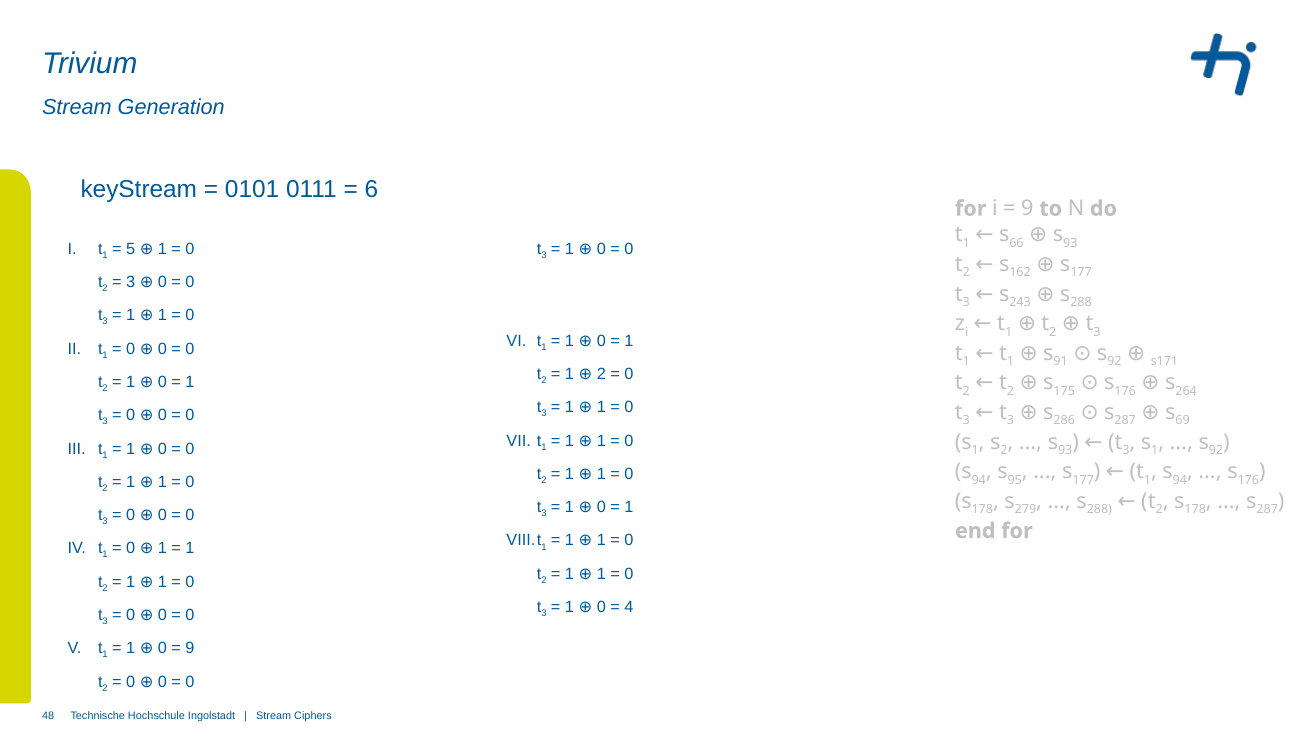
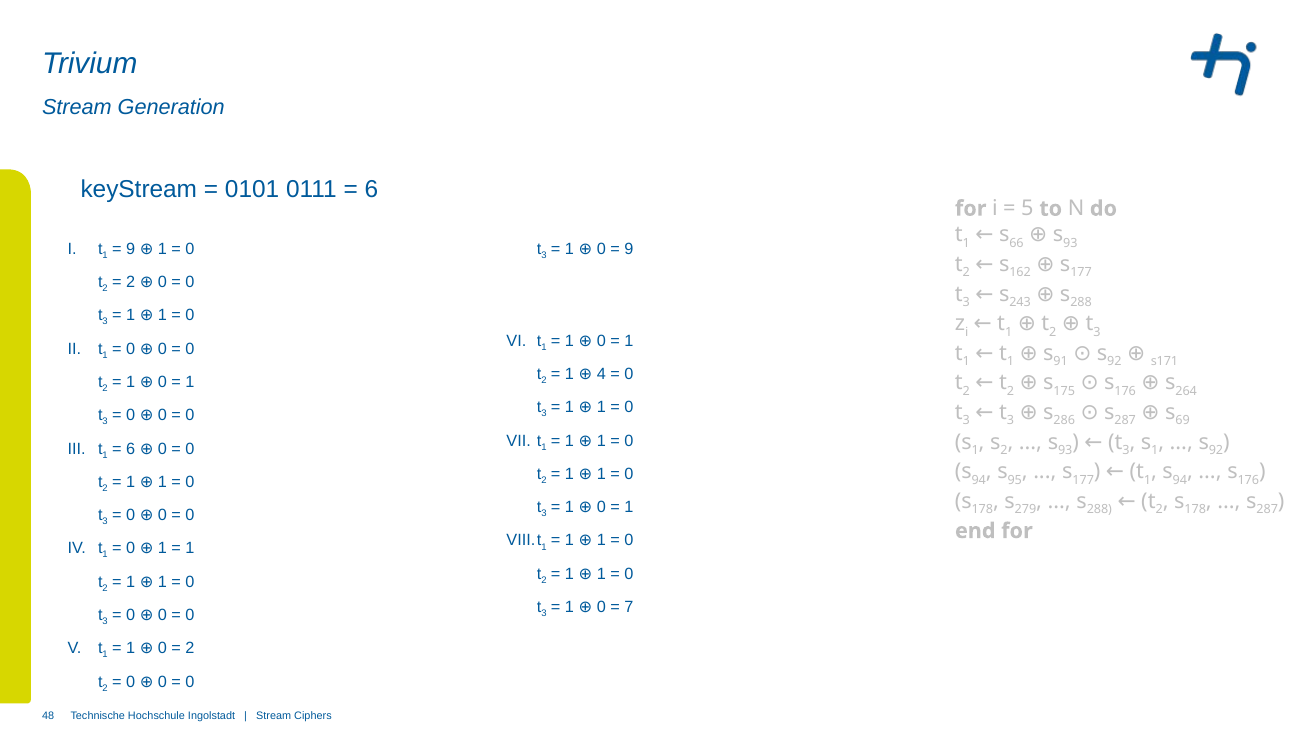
9: 9 -> 5 (1027, 209)
5: 5 -> 9 (131, 249)
0: 0 -> 9 (629, 249)
3: 3 -> 2 (131, 282)
1 2: 2 -> 4 (601, 374)
1: 1 -> 6 (131, 449)
4: 4 -> 7 (629, 607)
9: 9 -> 2 (190, 648)
